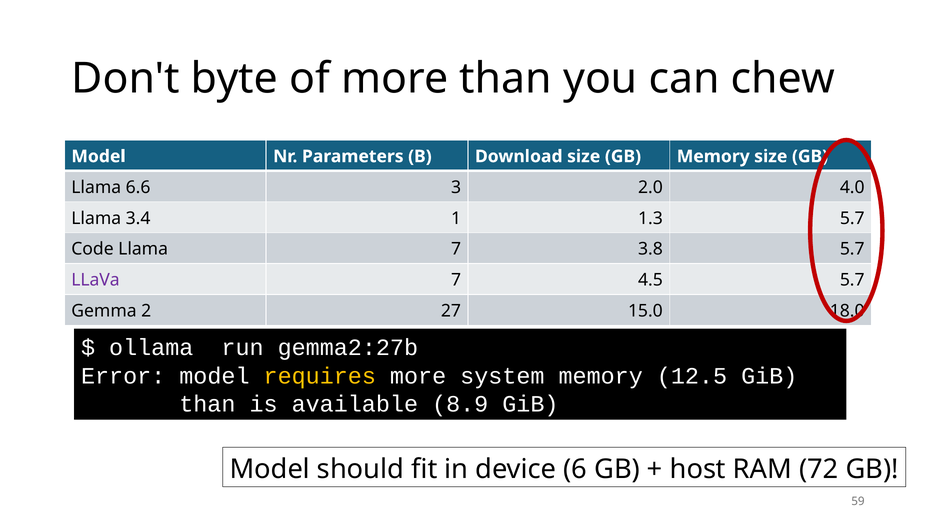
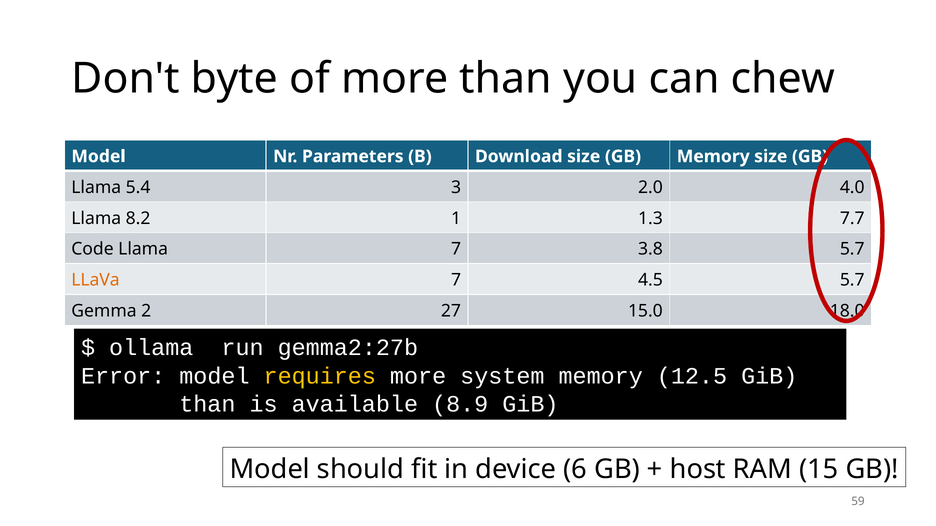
6.6: 6.6 -> 5.4 (138, 188)
3.4: 3.4 -> 8.2 (138, 218)
1.3 5.7: 5.7 -> 7.7 (852, 218)
LLaVa colour: purple -> orange (96, 280)
72: 72 -> 15 (819, 470)
